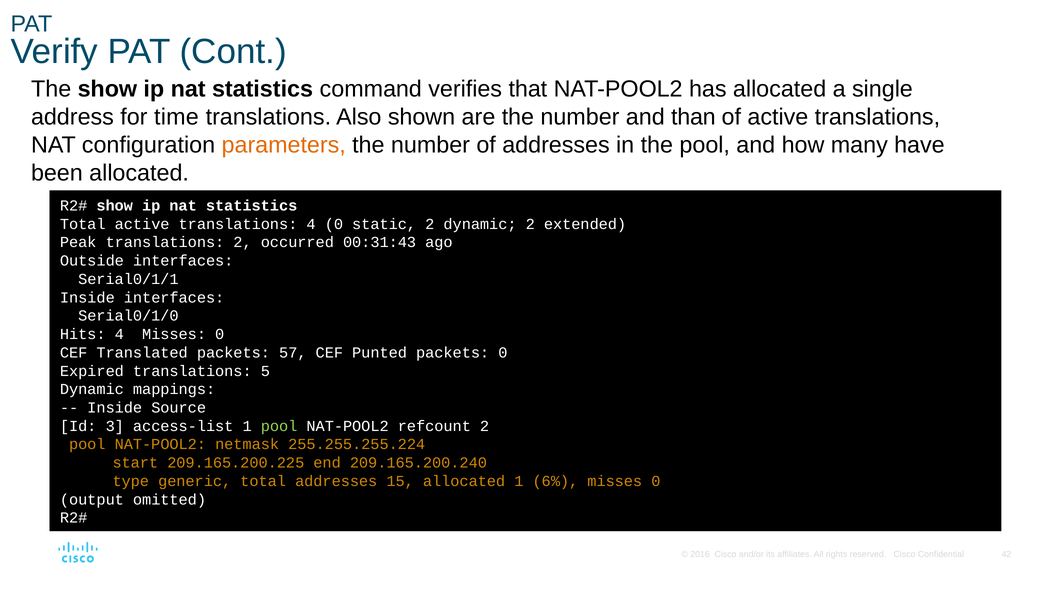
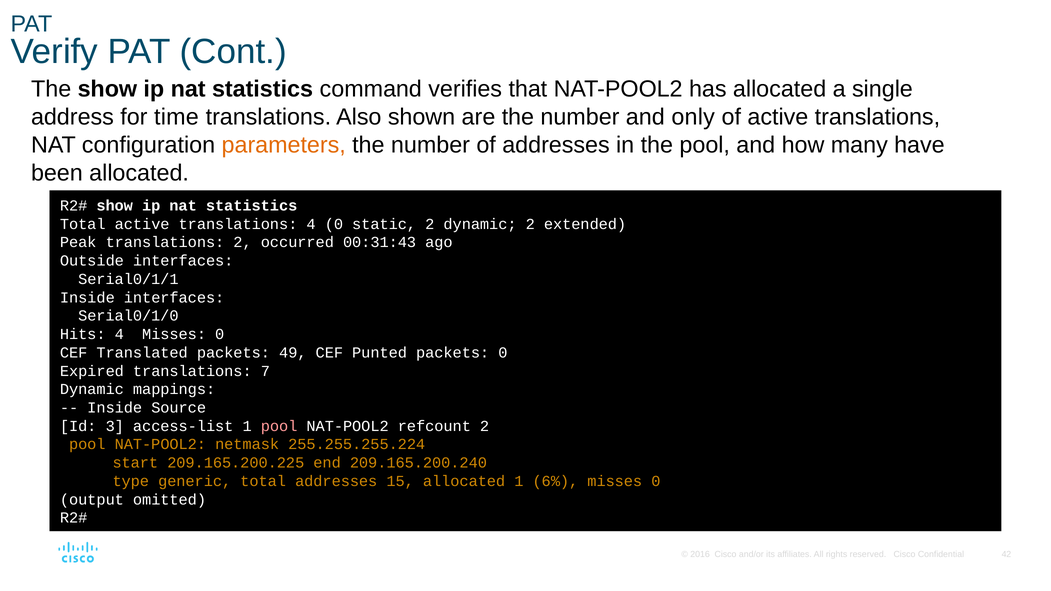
than: than -> only (693, 117)
57: 57 -> 49 (293, 353)
5: 5 -> 7 (265, 371)
pool colour: light green -> pink (279, 426)
